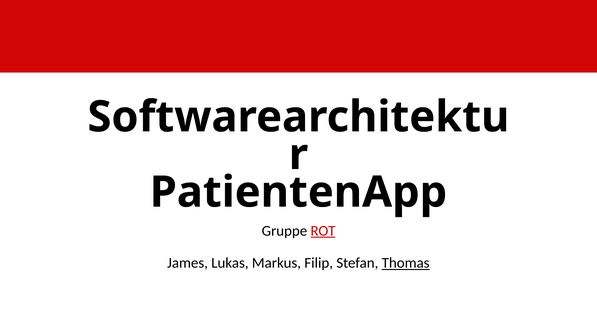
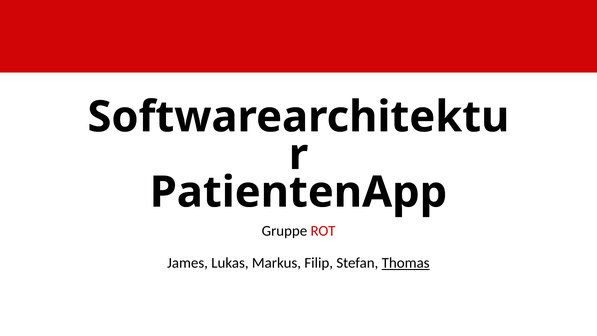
ROT underline: present -> none (323, 231)
